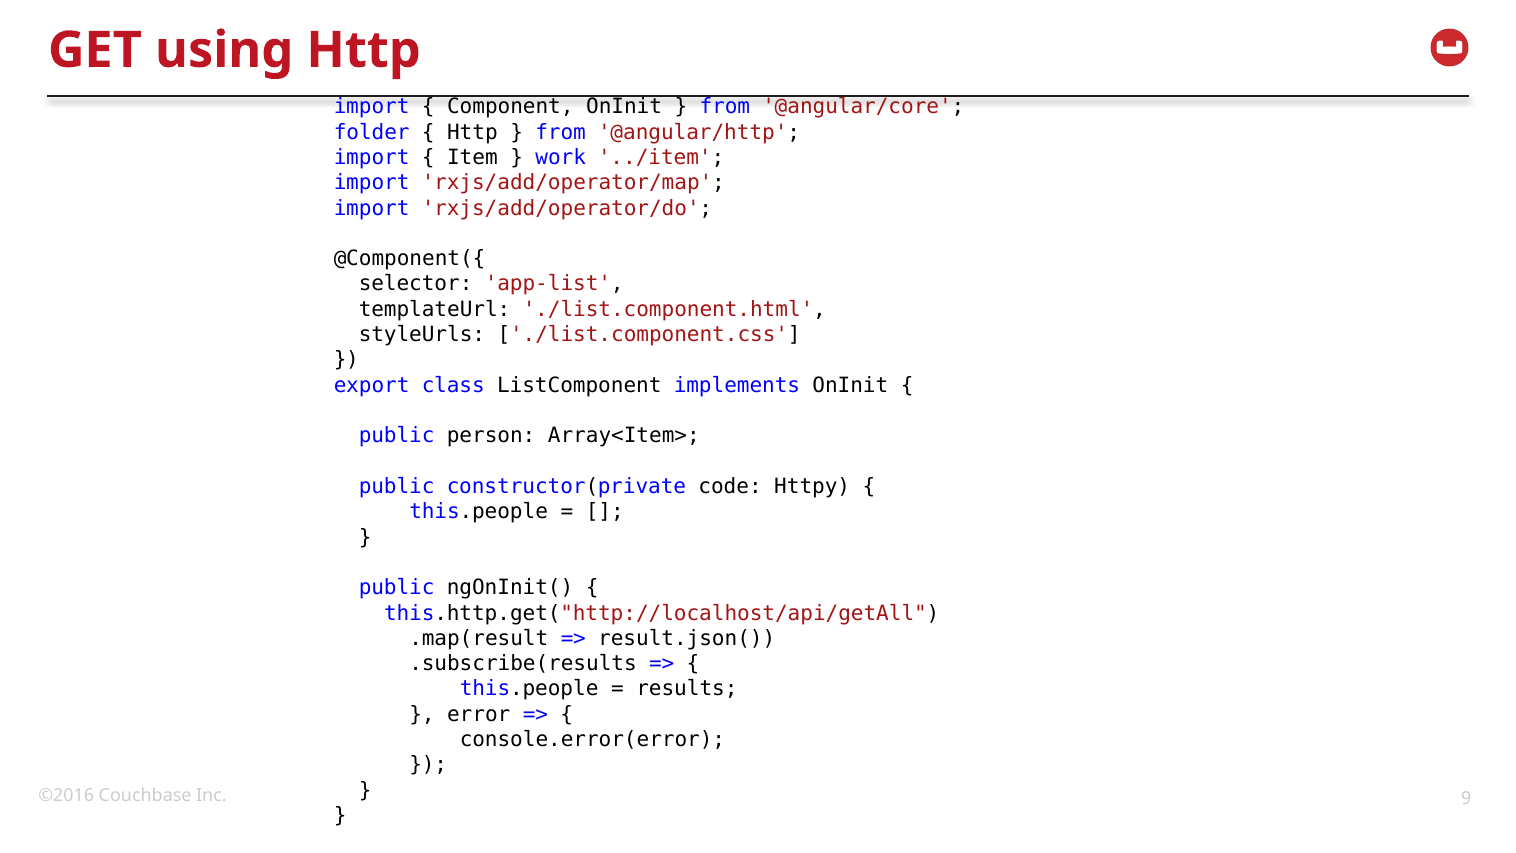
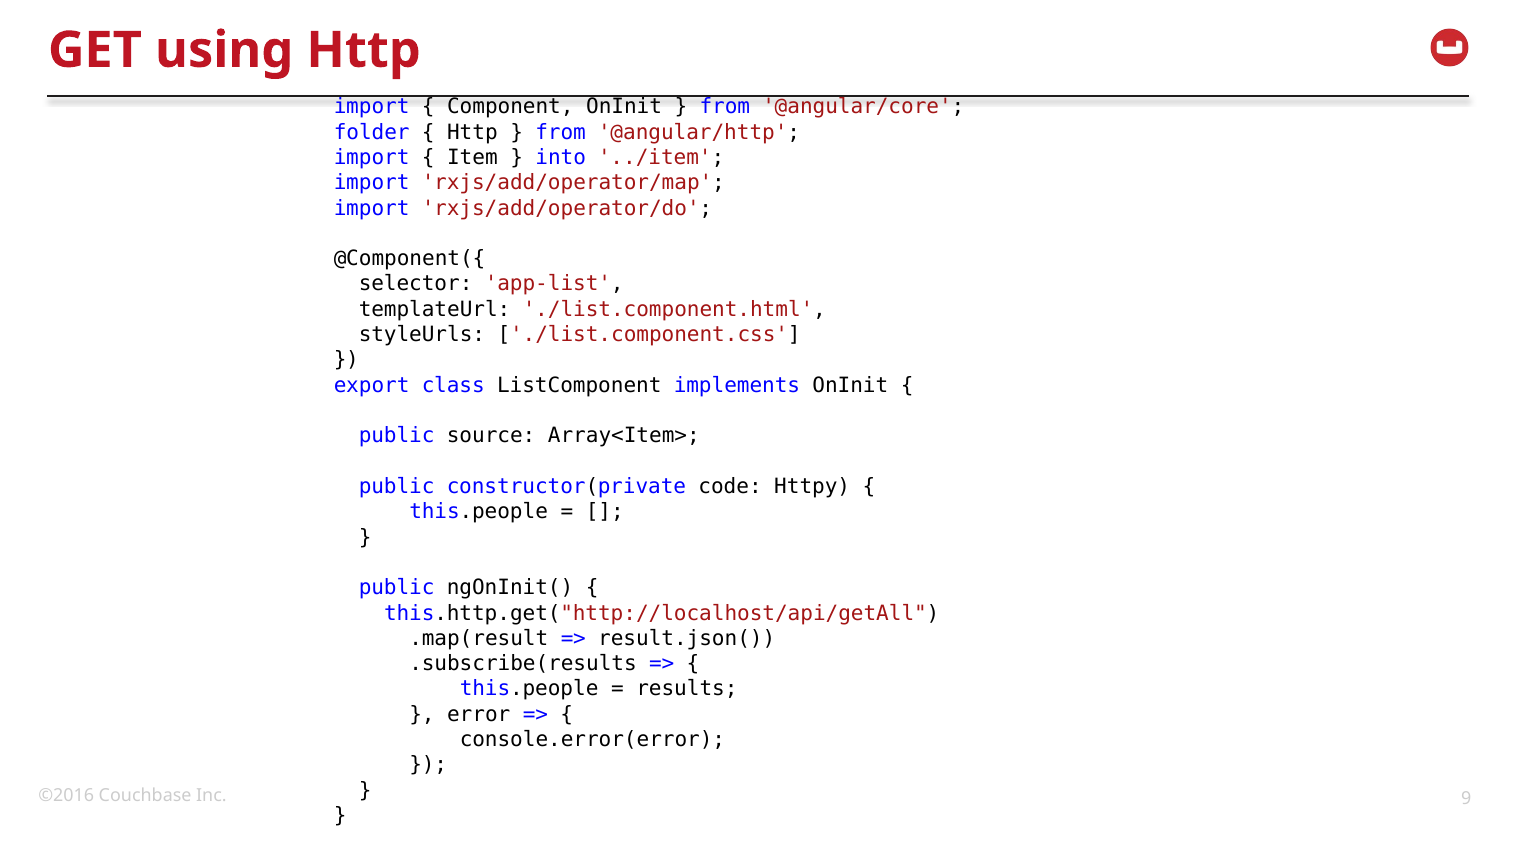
work: work -> into (561, 157)
person: person -> source (491, 436)
